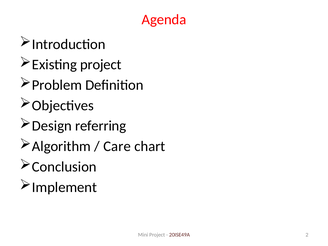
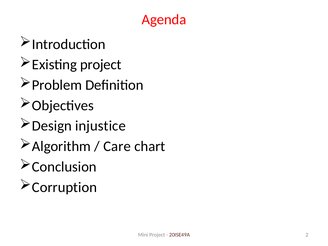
referring: referring -> injustice (100, 126)
Implement: Implement -> Corruption (64, 187)
